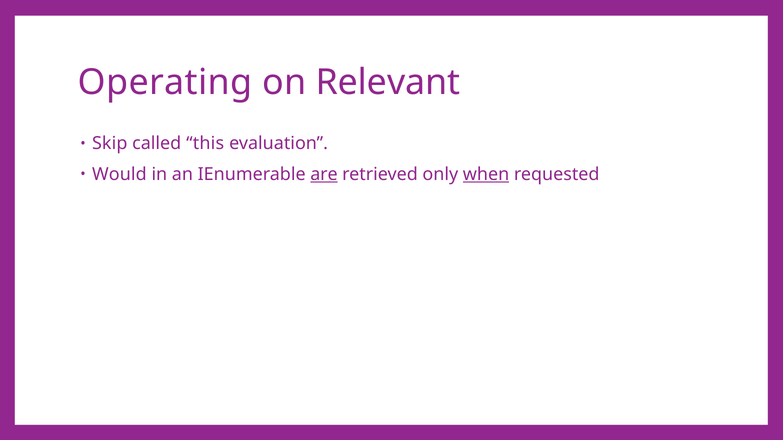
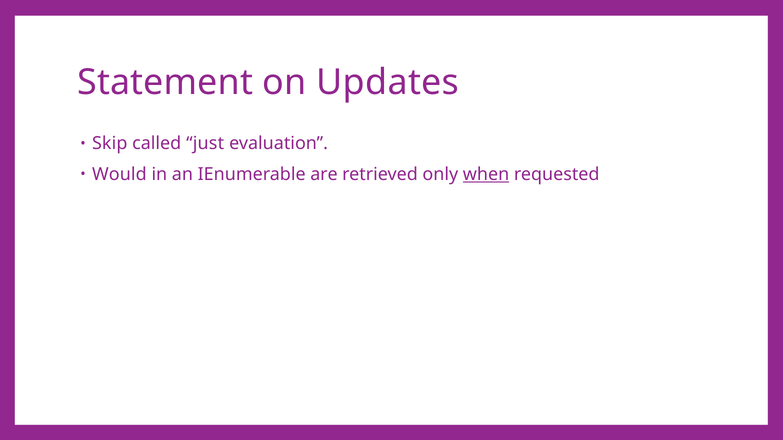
Operating: Operating -> Statement (165, 82)
Relevant: Relevant -> Updates (388, 82)
this: this -> just (205, 144)
are underline: present -> none (324, 174)
